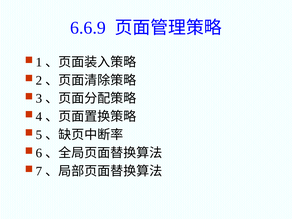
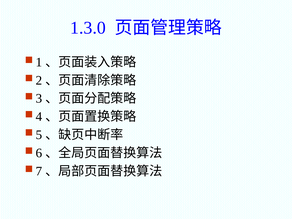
6.6.9: 6.6.9 -> 1.3.0 (88, 28)
